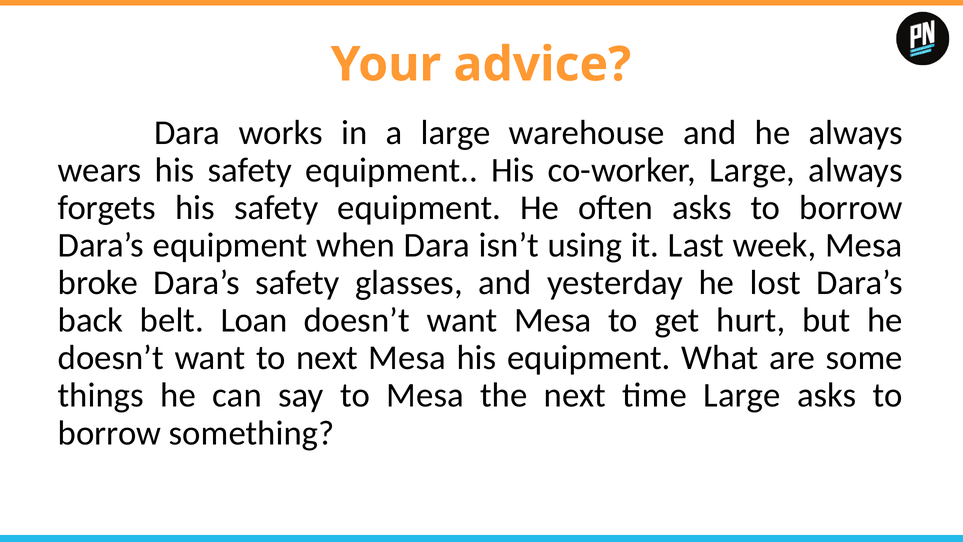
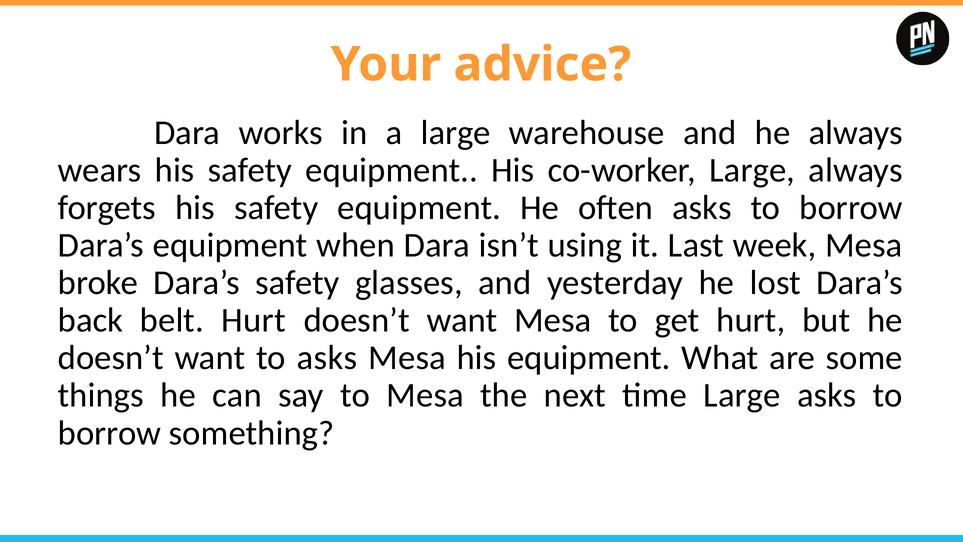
belt Loan: Loan -> Hurt (254, 320)
to next: next -> asks (327, 358)
